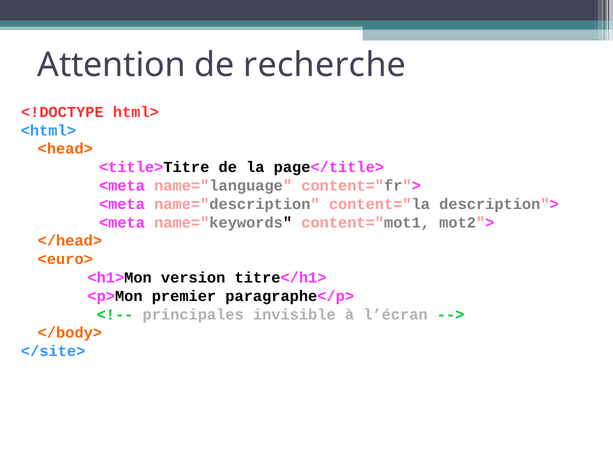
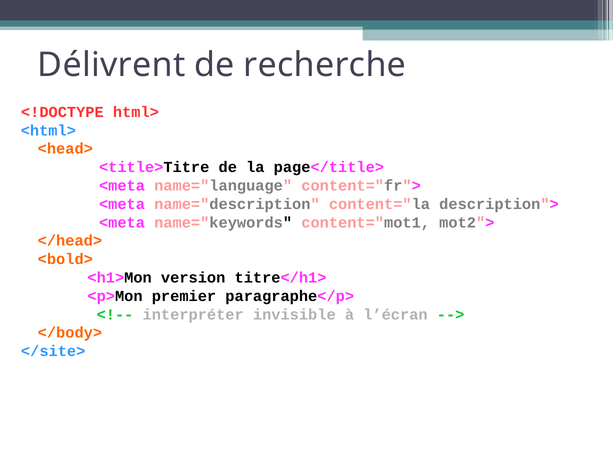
Attention: Attention -> Délivrent (111, 65)
<euro>: <euro> -> <bold> (65, 259)
principales: principales -> interpréter (193, 314)
